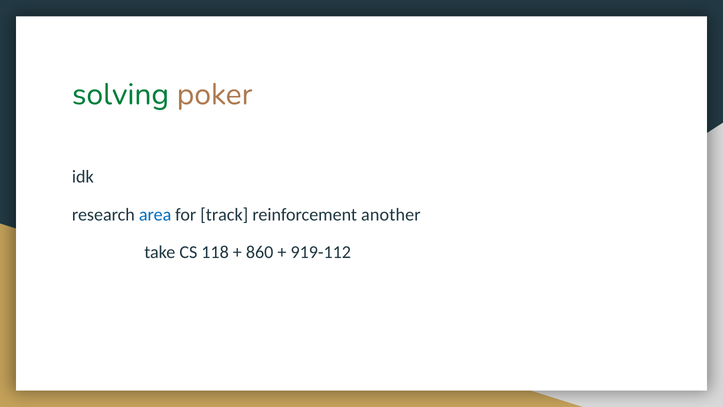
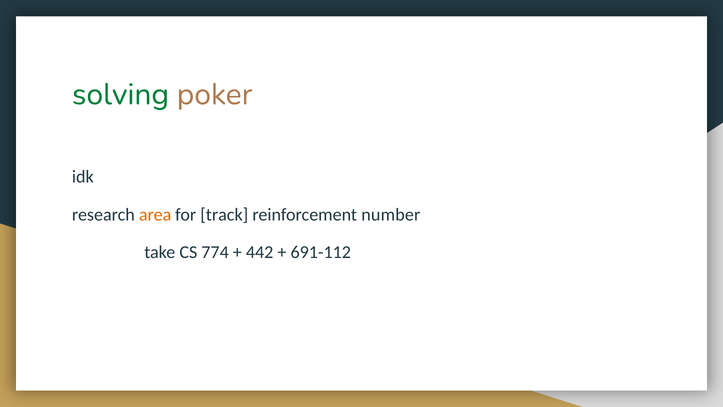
area colour: blue -> orange (155, 214)
another: another -> number (391, 214)
118: 118 -> 774 (215, 252)
860: 860 -> 442 (260, 252)
919-112: 919-112 -> 691-112 (321, 252)
